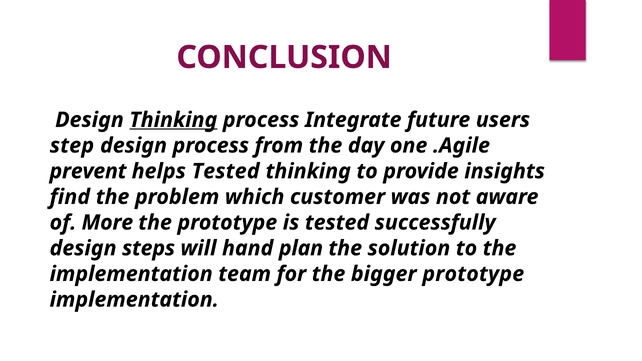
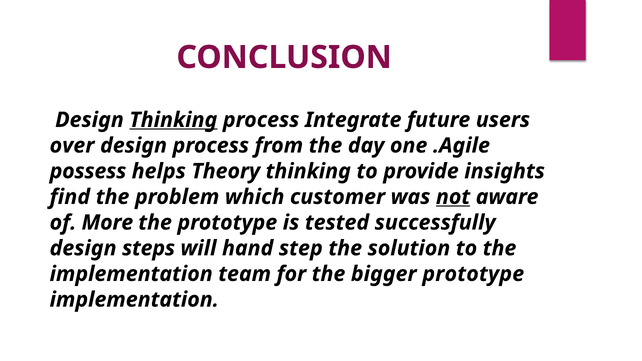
step: step -> over (72, 146)
prevent: prevent -> possess (88, 171)
helps Tested: Tested -> Theory (226, 171)
not underline: none -> present (453, 197)
plan: plan -> step (301, 248)
